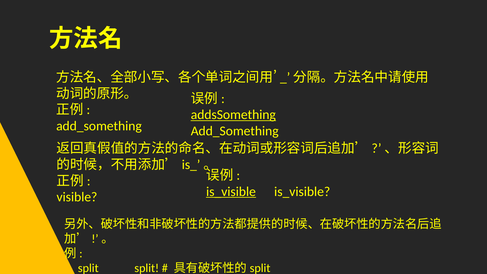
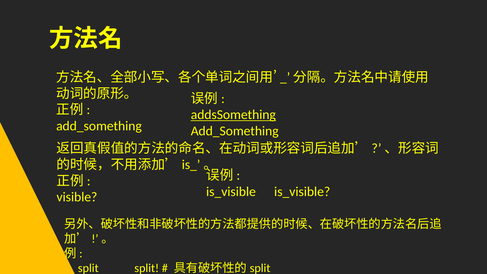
is_visible underline: present -> none (231, 192)
